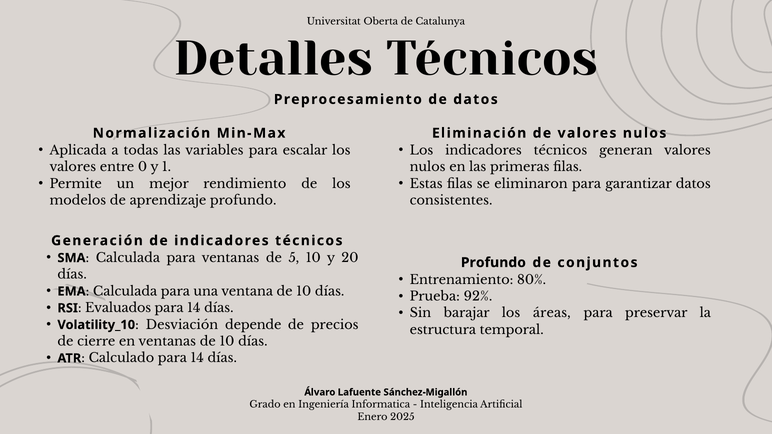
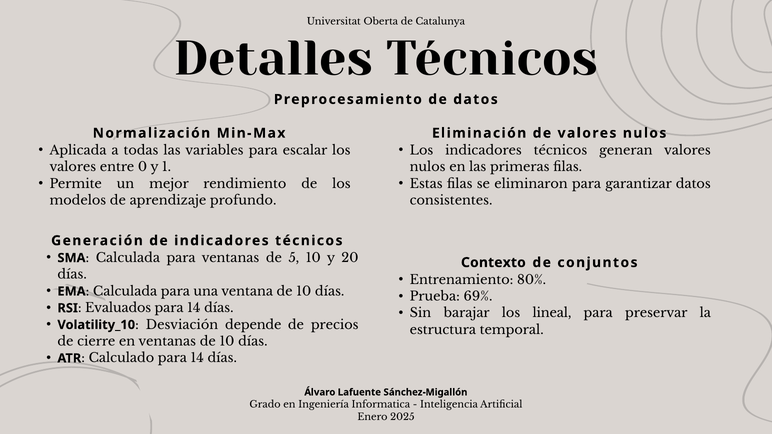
Profundo: Profundo -> Contexto (493, 263)
92%: 92% -> 69% (478, 297)
áreas: áreas -> lineal (552, 313)
